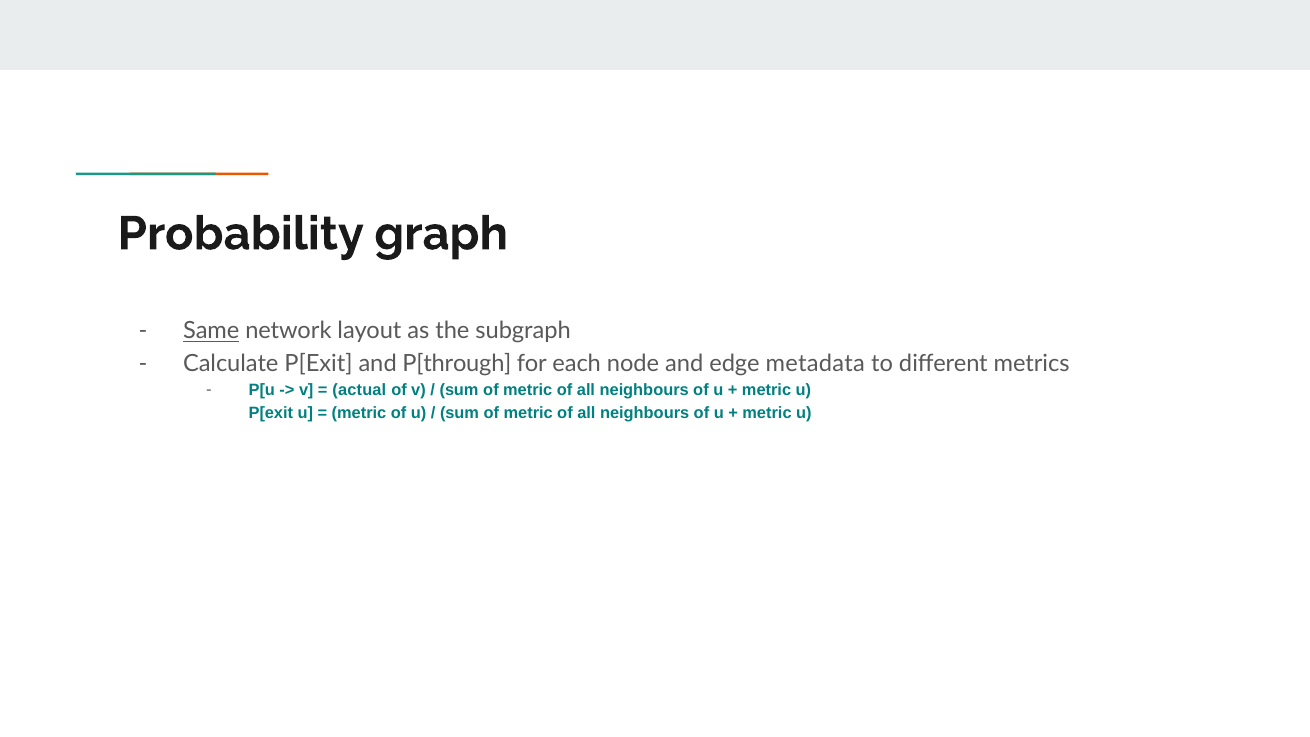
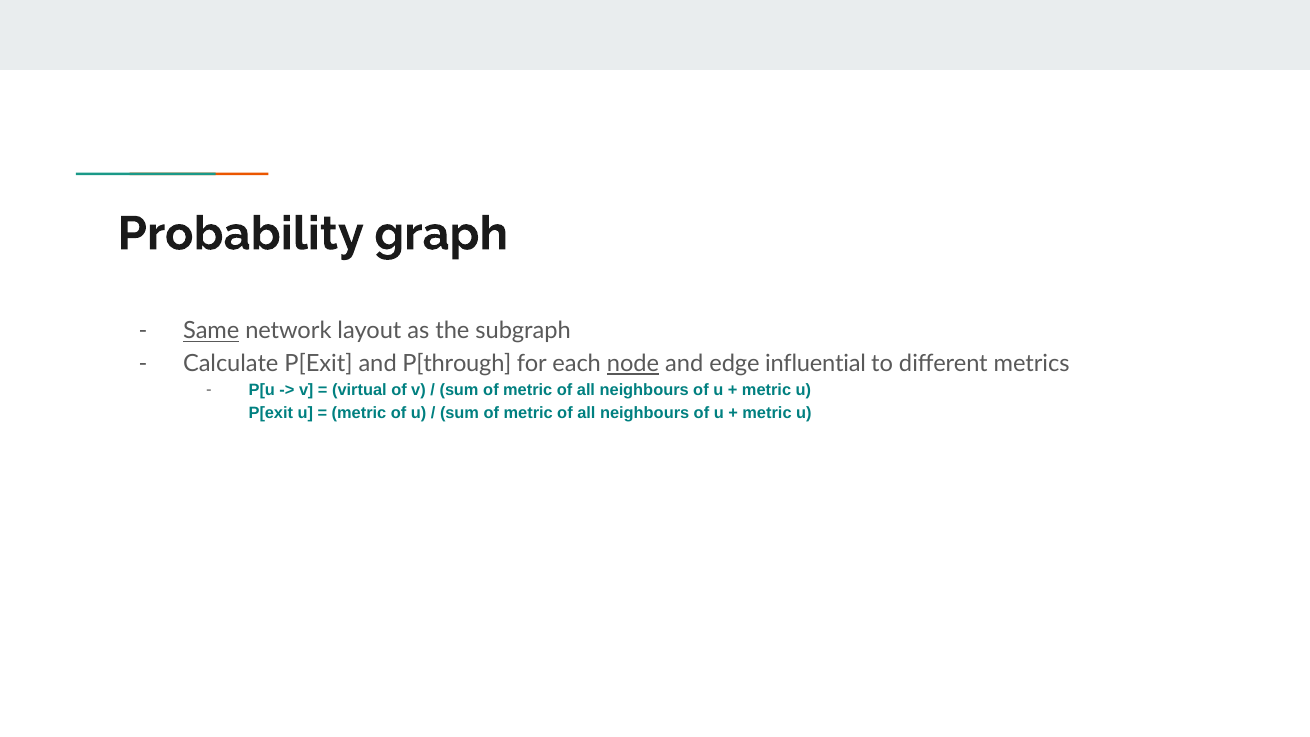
node underline: none -> present (633, 364)
metadata: metadata -> influential (815, 364)
actual: actual -> virtual (359, 390)
